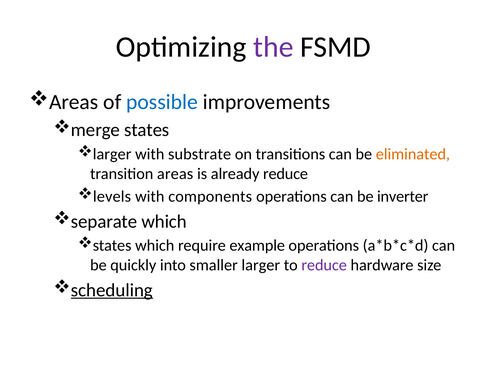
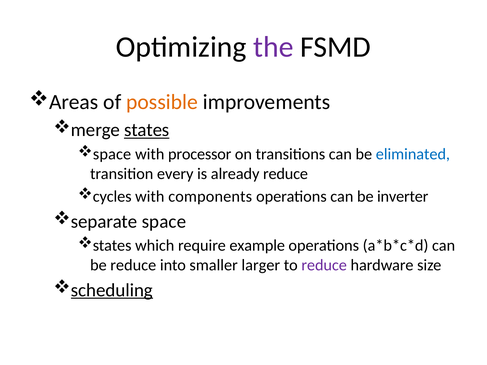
possible colour: blue -> orange (162, 102)
states underline: none -> present (147, 130)
larger: larger -> space (112, 154)
substrate: substrate -> processor (200, 154)
eliminated colour: orange -> blue (413, 154)
transition areas: areas -> every (175, 174)
levels: levels -> cycles (112, 196)
separate which: which -> space (164, 222)
be quickly: quickly -> reduce (133, 265)
